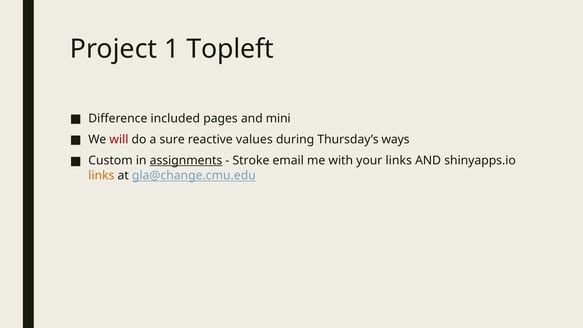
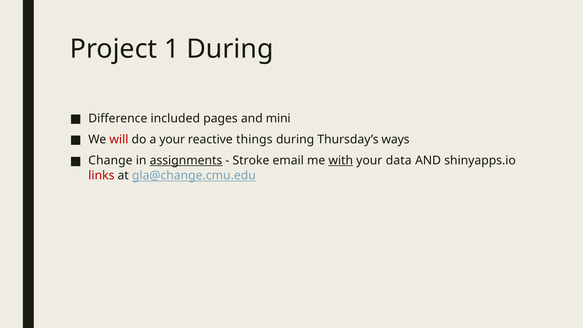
1 Topleft: Topleft -> During (230, 49)
a sure: sure -> your (172, 139)
values: values -> things (254, 139)
Custom: Custom -> Change (110, 160)
with underline: none -> present (341, 160)
your links: links -> data (399, 160)
links colour: orange -> red (101, 175)
